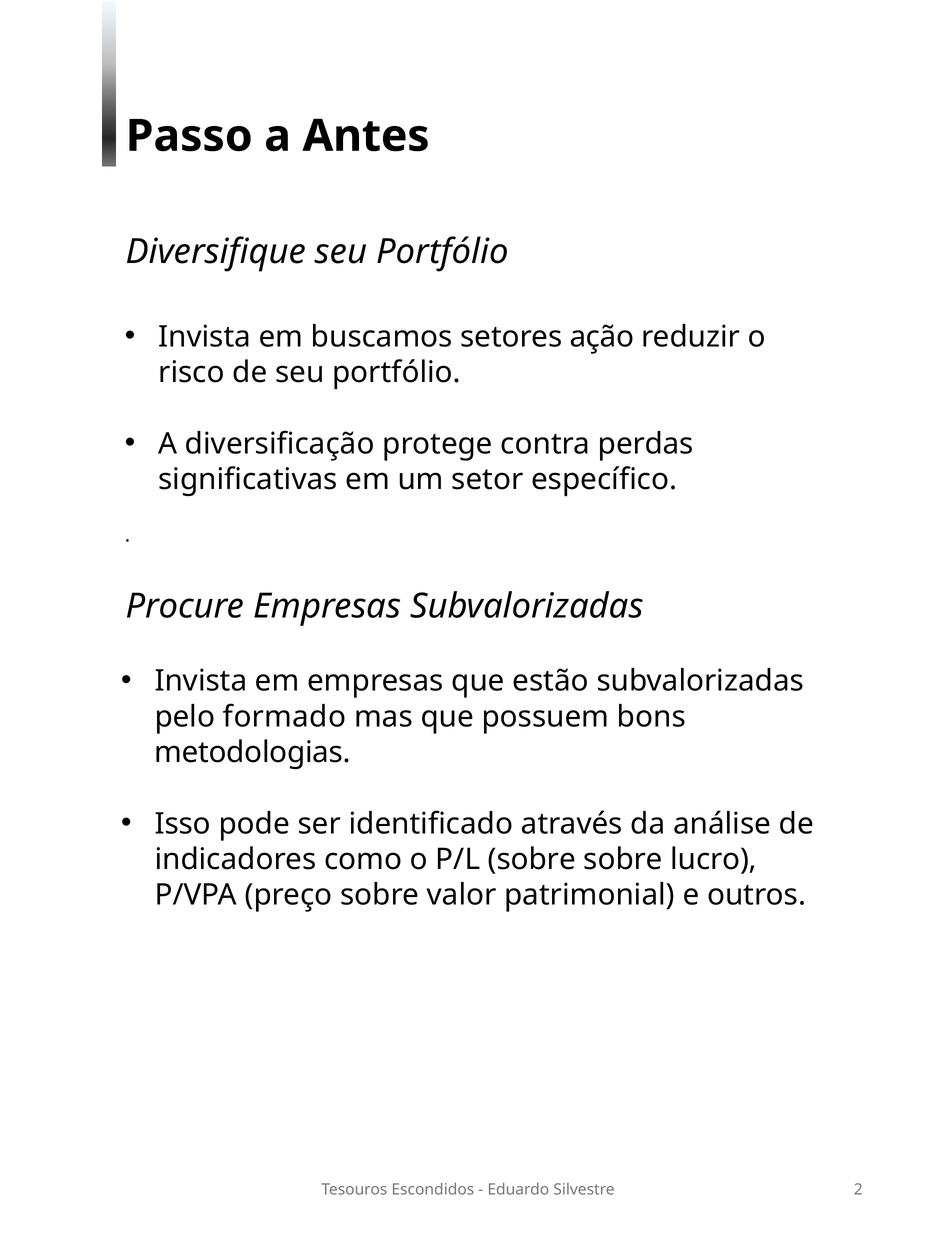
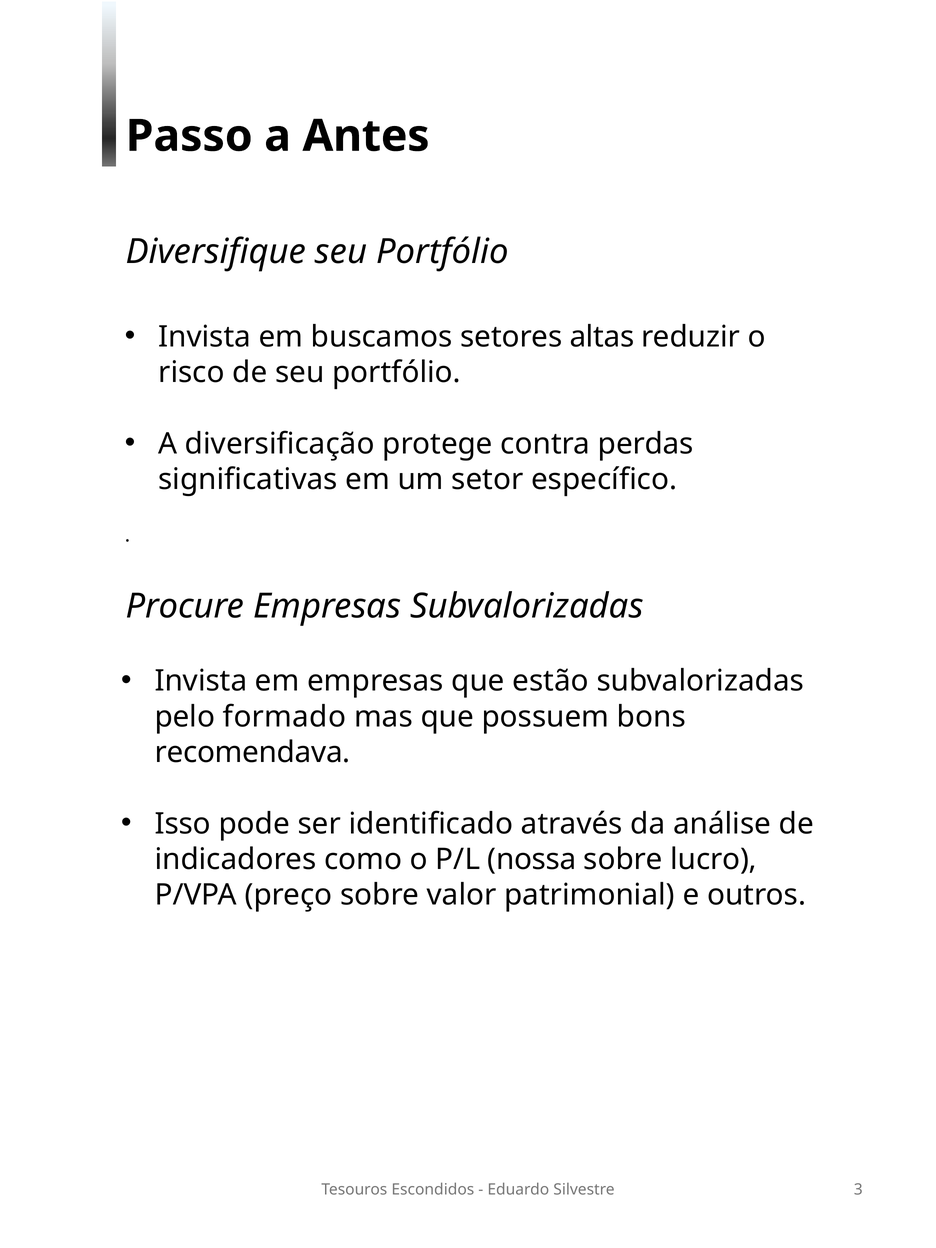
ação: ação -> altas (602, 337)
metodologias: metodologias -> recomendava (252, 752)
P/L sobre: sobre -> nossa (532, 859)
2: 2 -> 3 (858, 1190)
